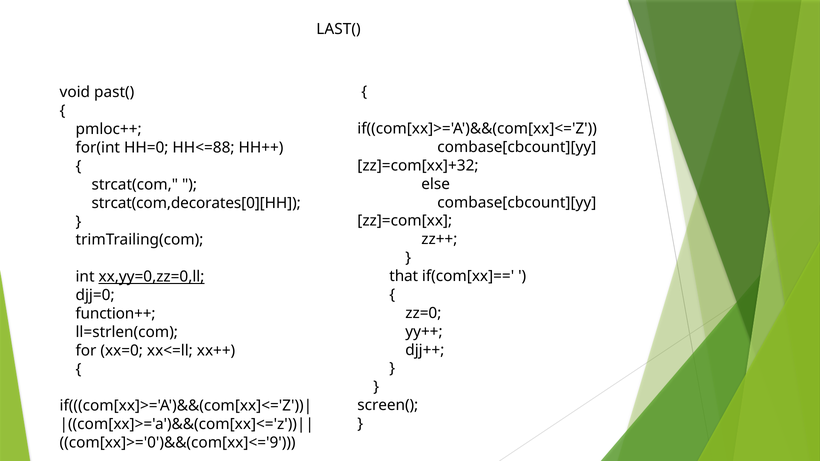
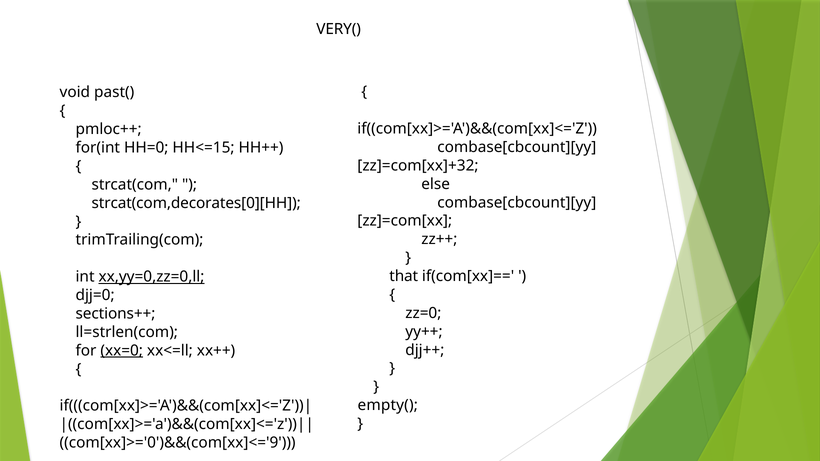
LAST(: LAST( -> VERY( (339, 29)
HH<=88: HH<=88 -> HH<=15 (204, 148)
function++: function++ -> sections++ (115, 314)
xx=0 underline: none -> present (122, 351)
screen(: screen( -> empty( (388, 405)
